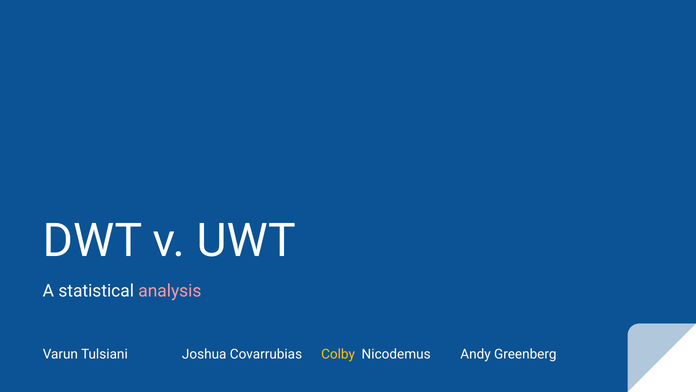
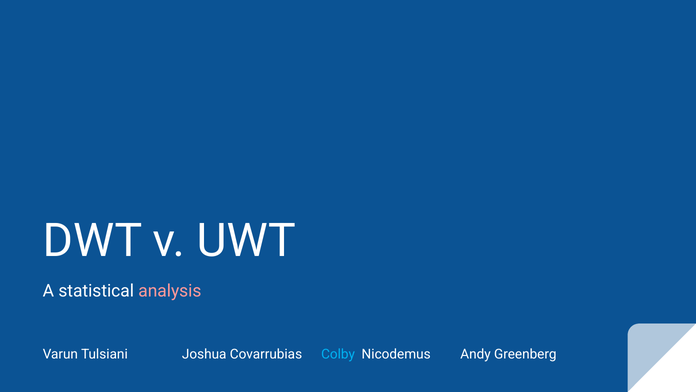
Colby colour: yellow -> light blue (338, 354)
